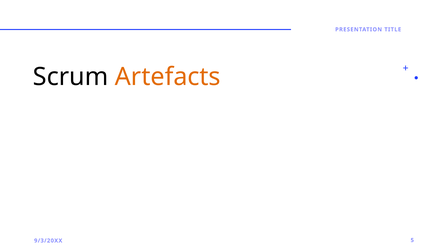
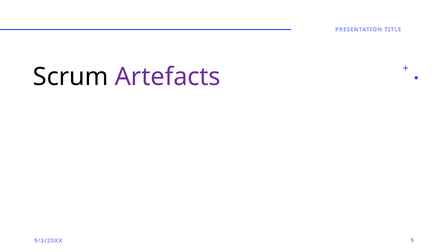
Artefacts colour: orange -> purple (168, 77)
